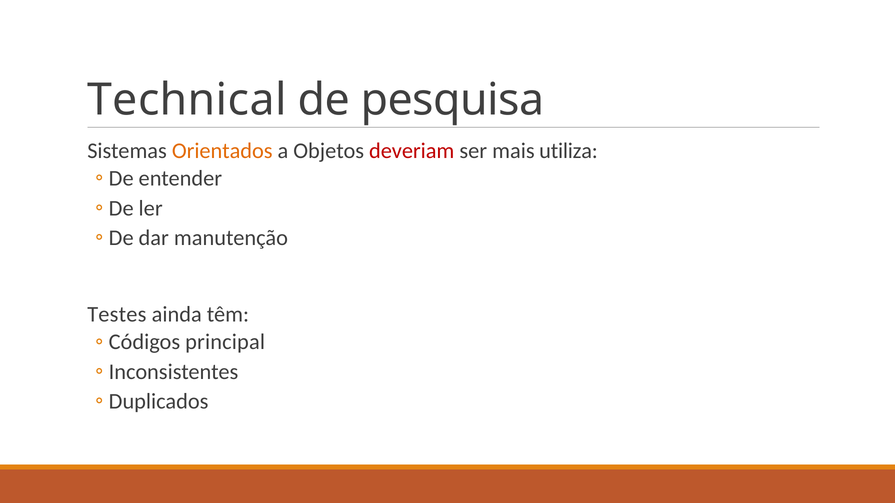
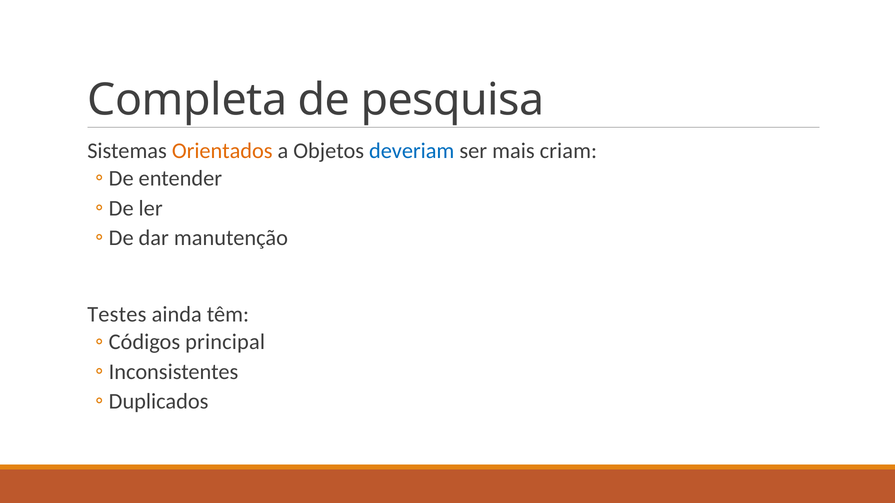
Technical: Technical -> Completa (187, 100)
deveriam colour: red -> blue (412, 151)
utiliza: utiliza -> criam (568, 151)
